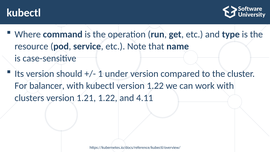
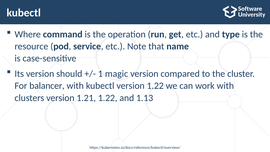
under: under -> magic (117, 74)
4.11: 4.11 -> 1.13 (145, 98)
